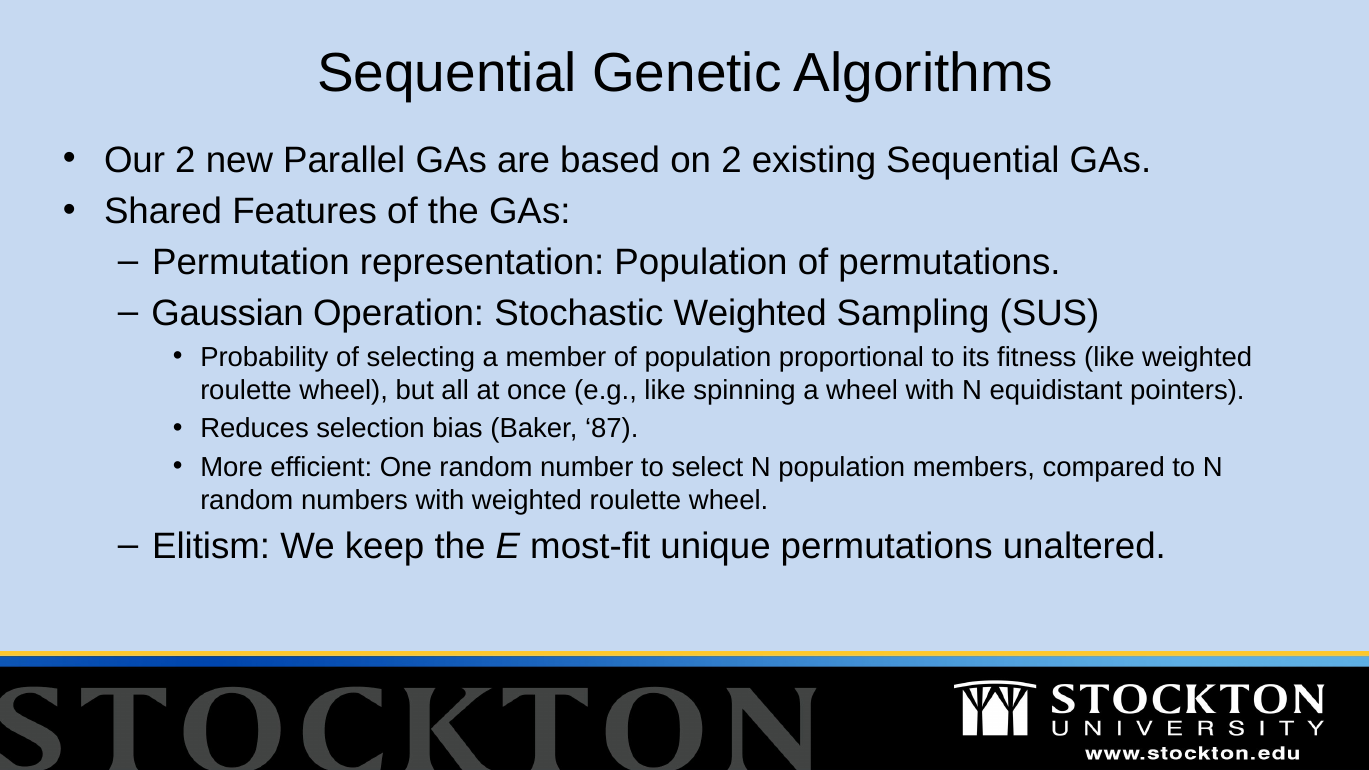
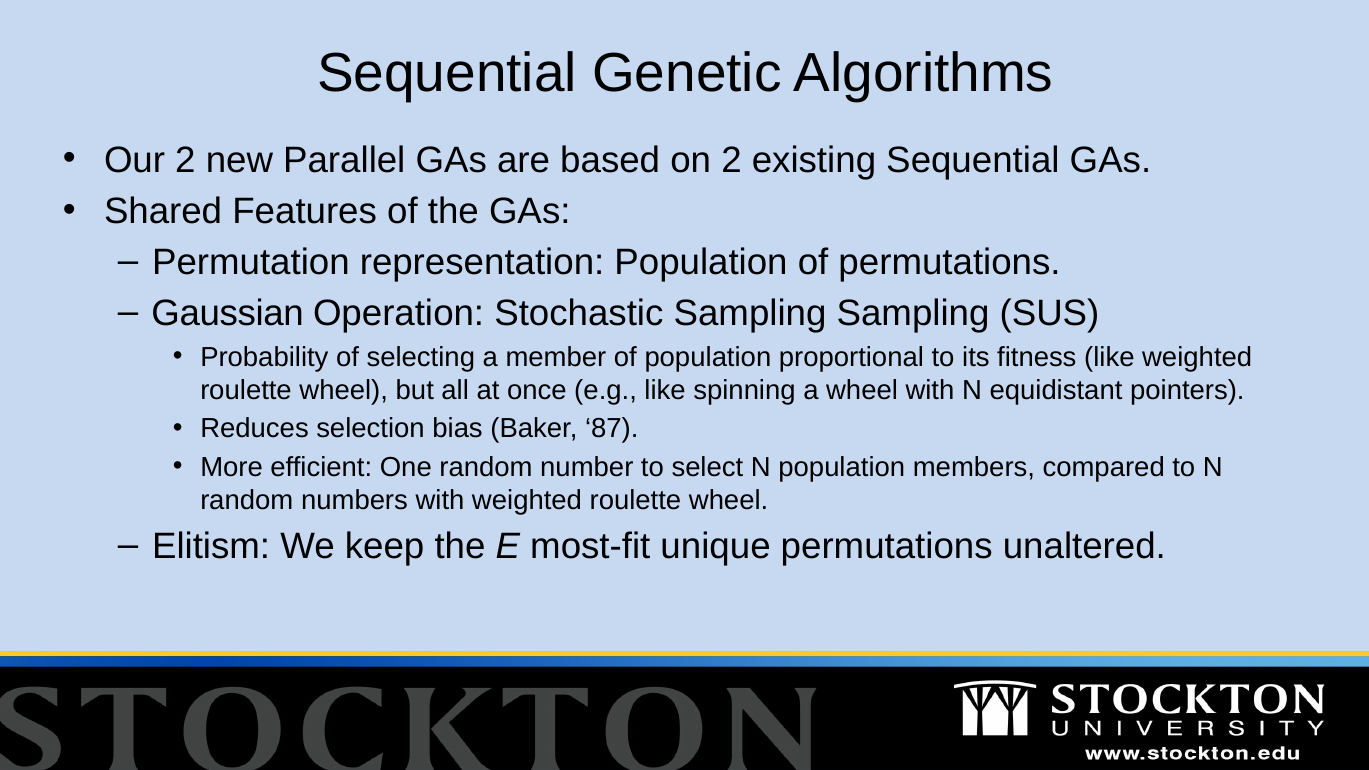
Stochastic Weighted: Weighted -> Sampling (750, 314)
